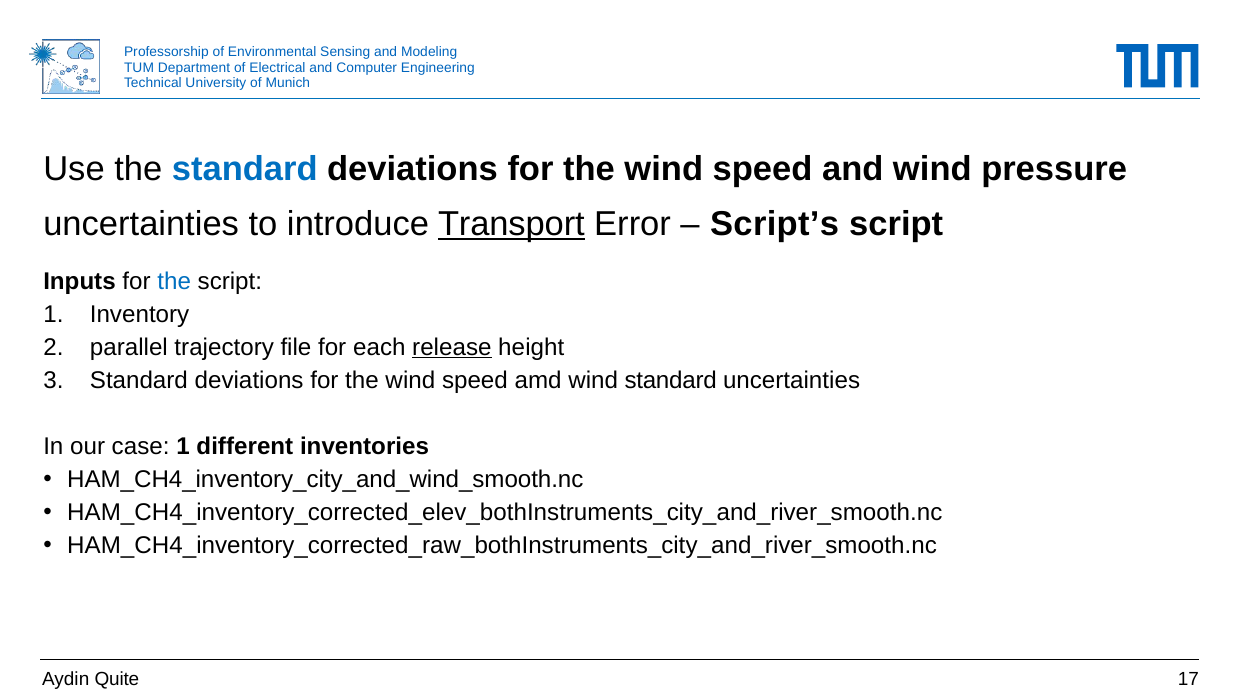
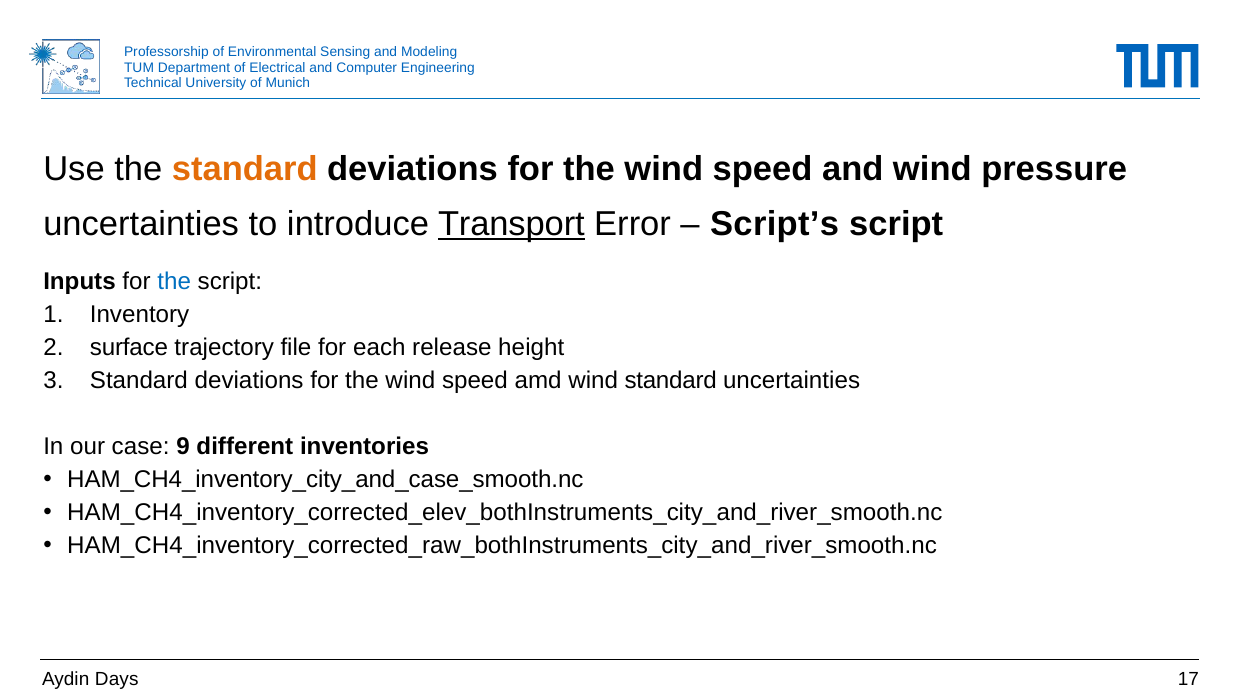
standard colour: blue -> orange (245, 169)
parallel: parallel -> surface (129, 347)
release underline: present -> none (452, 347)
case 1: 1 -> 9 (183, 446)
HAM_CH4_inventory_city_and_wind_smooth.nc: HAM_CH4_inventory_city_and_wind_smooth.nc -> HAM_CH4_inventory_city_and_case_smooth.nc (325, 479)
Quite: Quite -> Days (117, 679)
